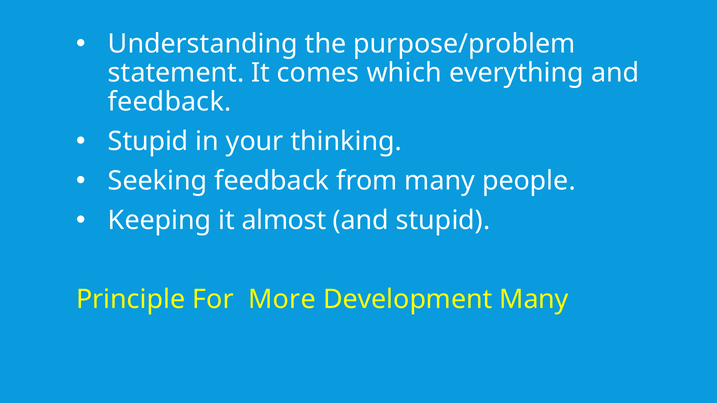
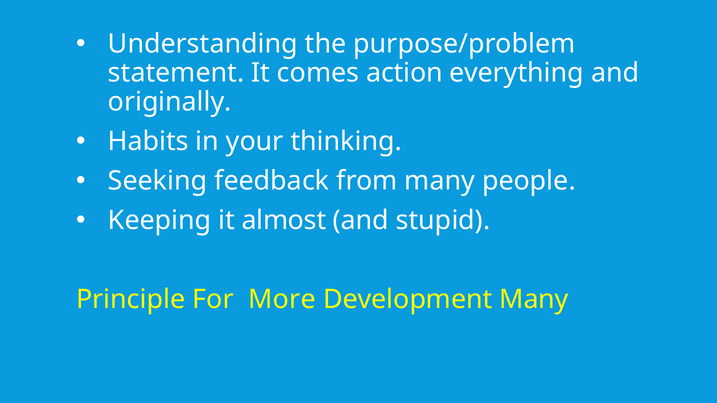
which: which -> action (404, 73)
feedback: feedback -> originally (170, 102)
Stupid: Stupid -> Habits (148, 142)
